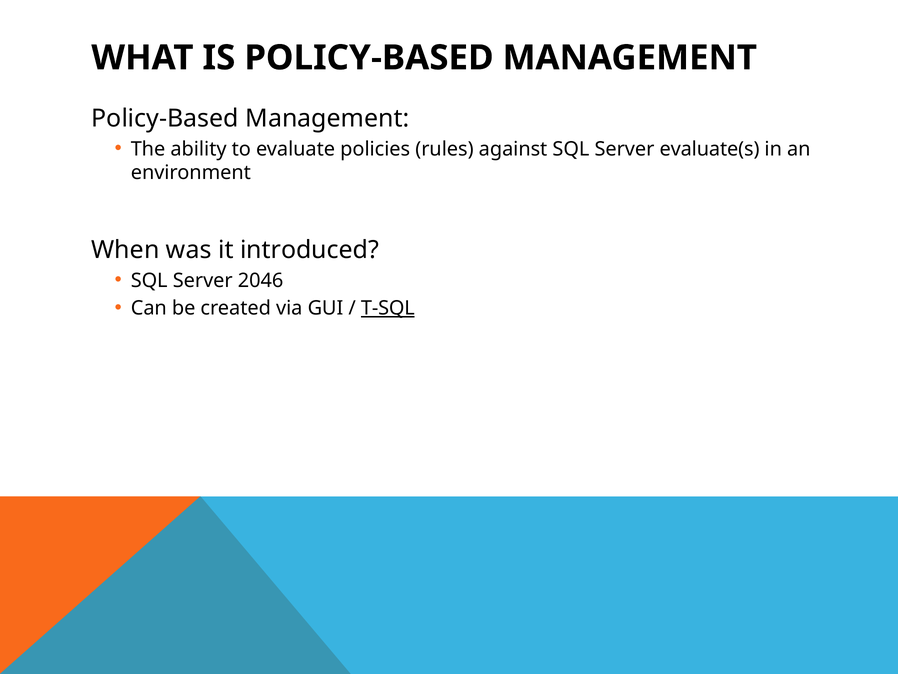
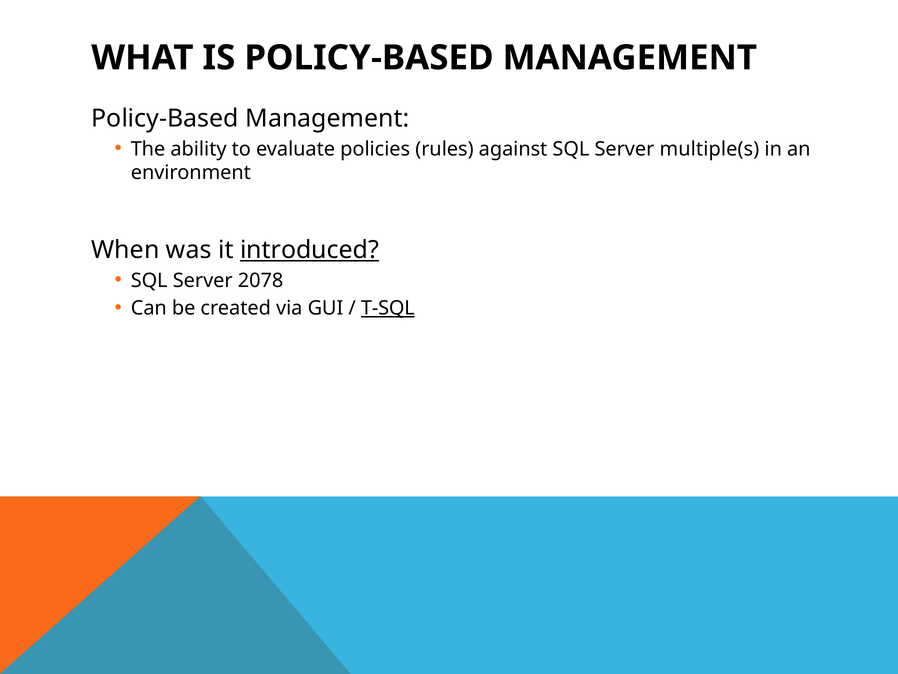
evaluate(s: evaluate(s -> multiple(s (709, 149)
introduced underline: none -> present (310, 250)
2046: 2046 -> 2078 (261, 280)
